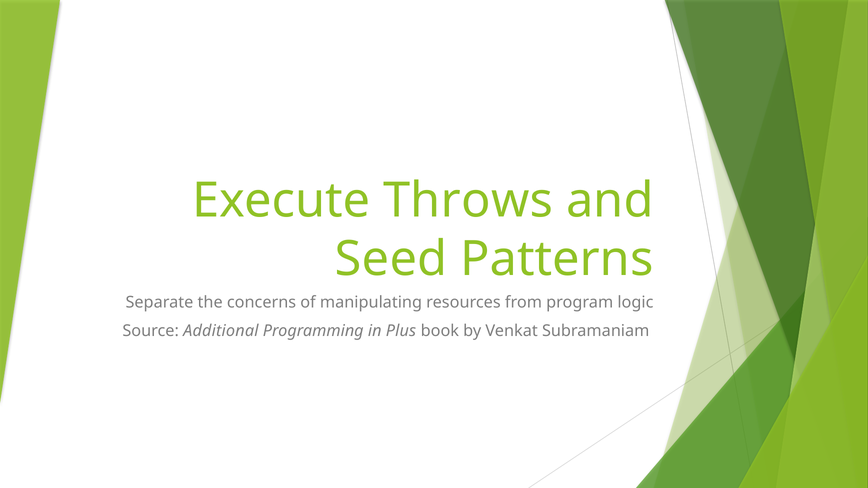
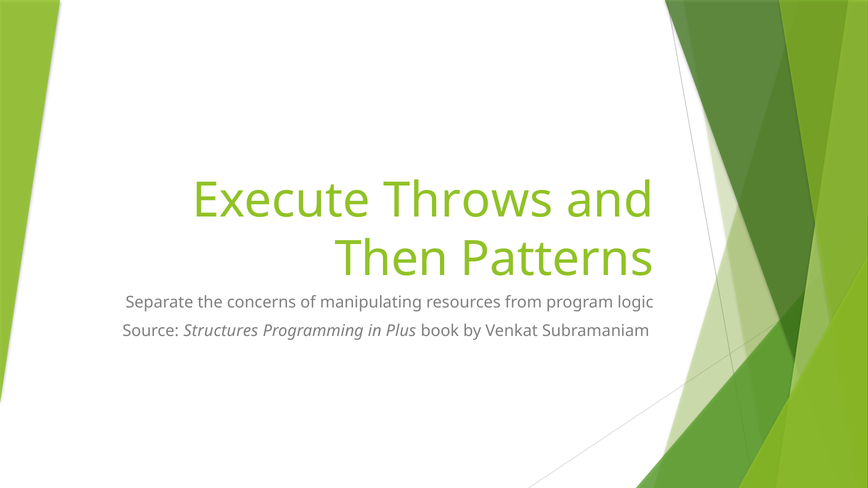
Seed: Seed -> Then (391, 259)
Additional: Additional -> Structures (221, 331)
